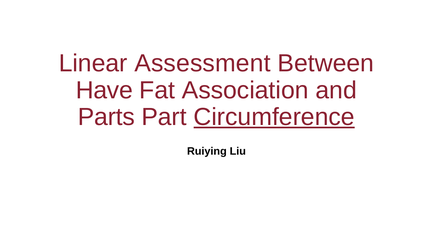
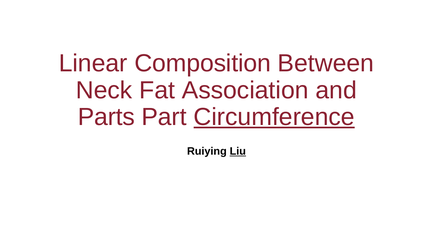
Assessment: Assessment -> Composition (203, 64)
Have: Have -> Neck (104, 90)
Liu underline: none -> present (238, 152)
